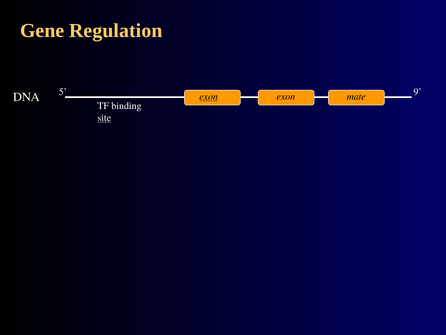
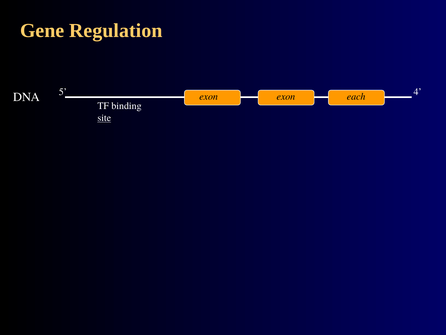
9: 9 -> 4 (418, 92)
exon underline: present -> none (209, 96)
mate: mate -> each (356, 96)
